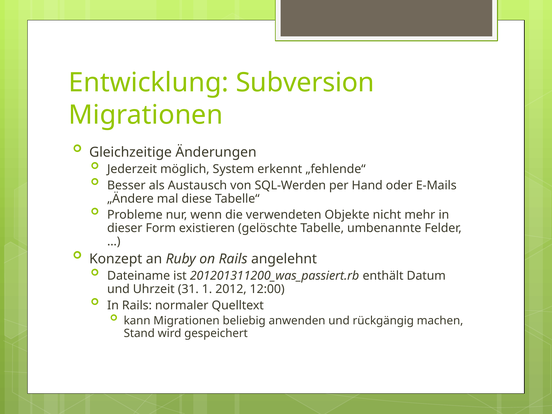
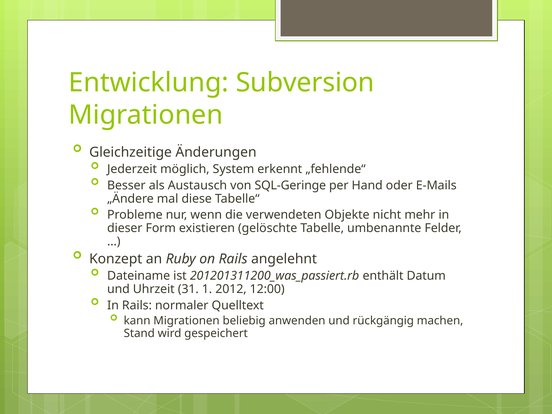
SQL-Werden: SQL-Werden -> SQL-Geringe (290, 185)
